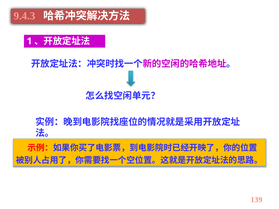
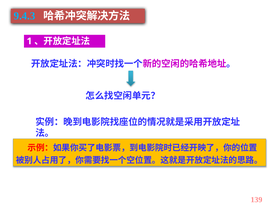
9.4.3 colour: pink -> light blue (24, 16)
